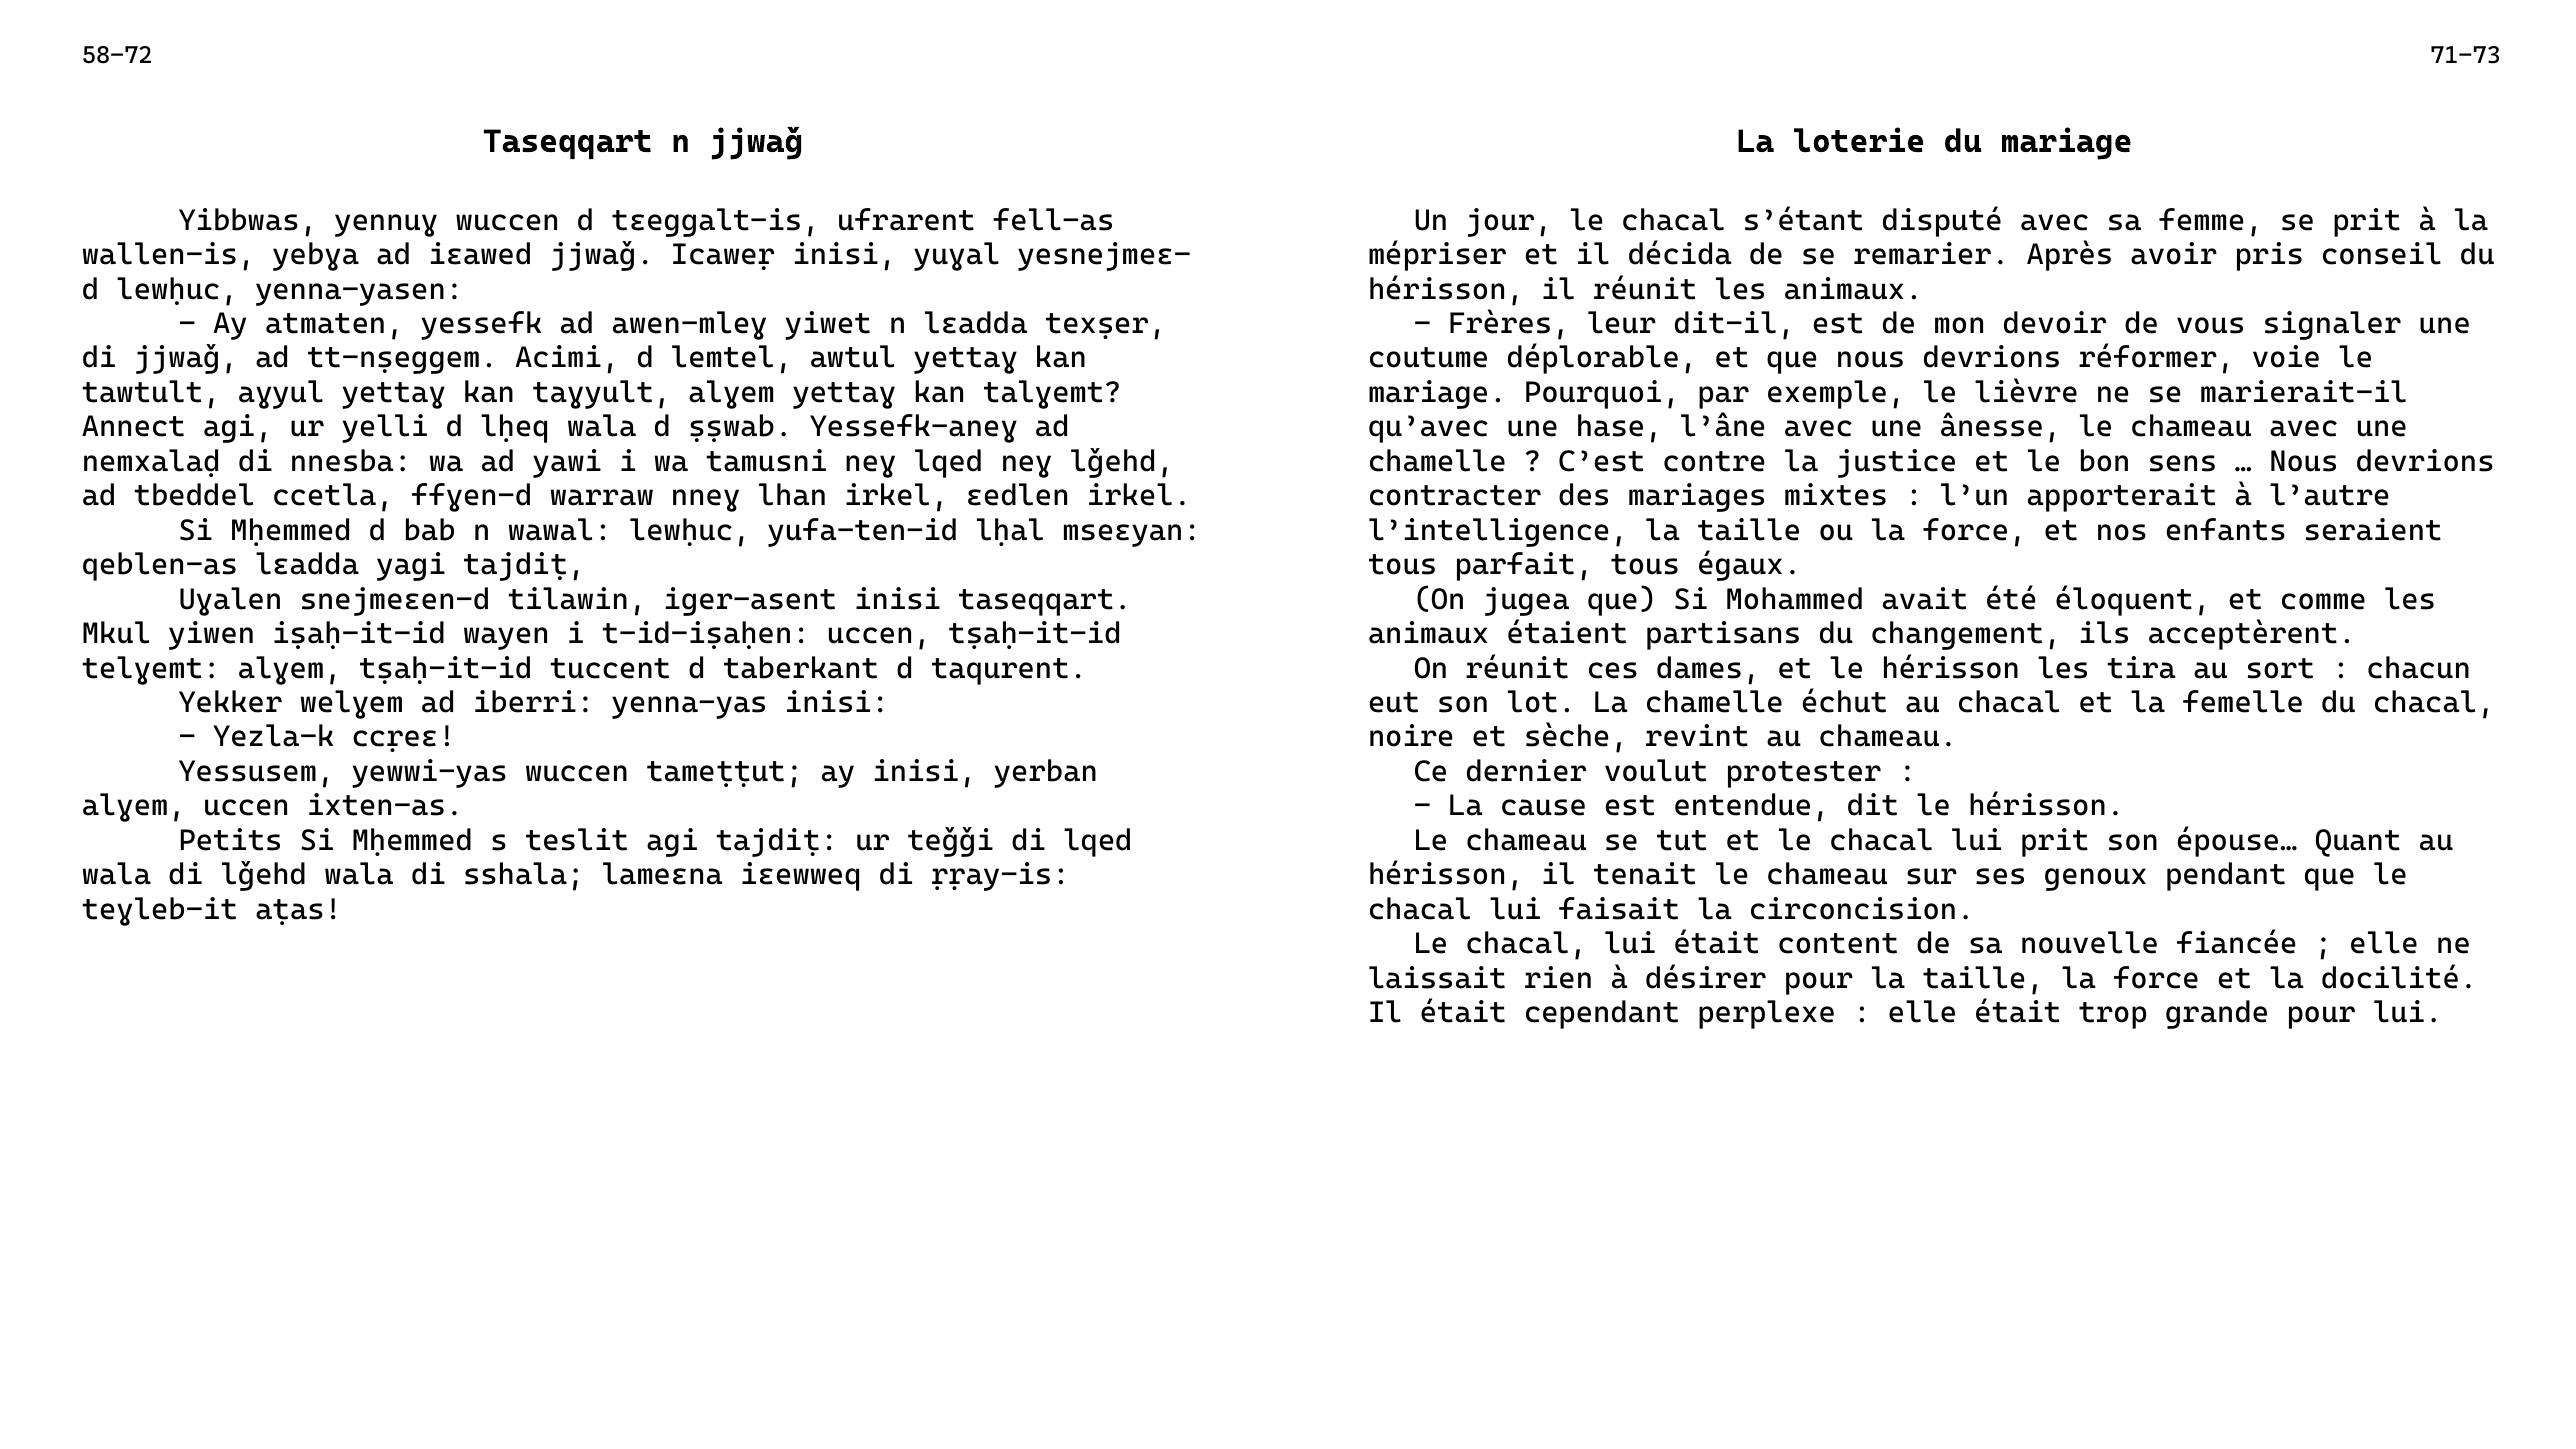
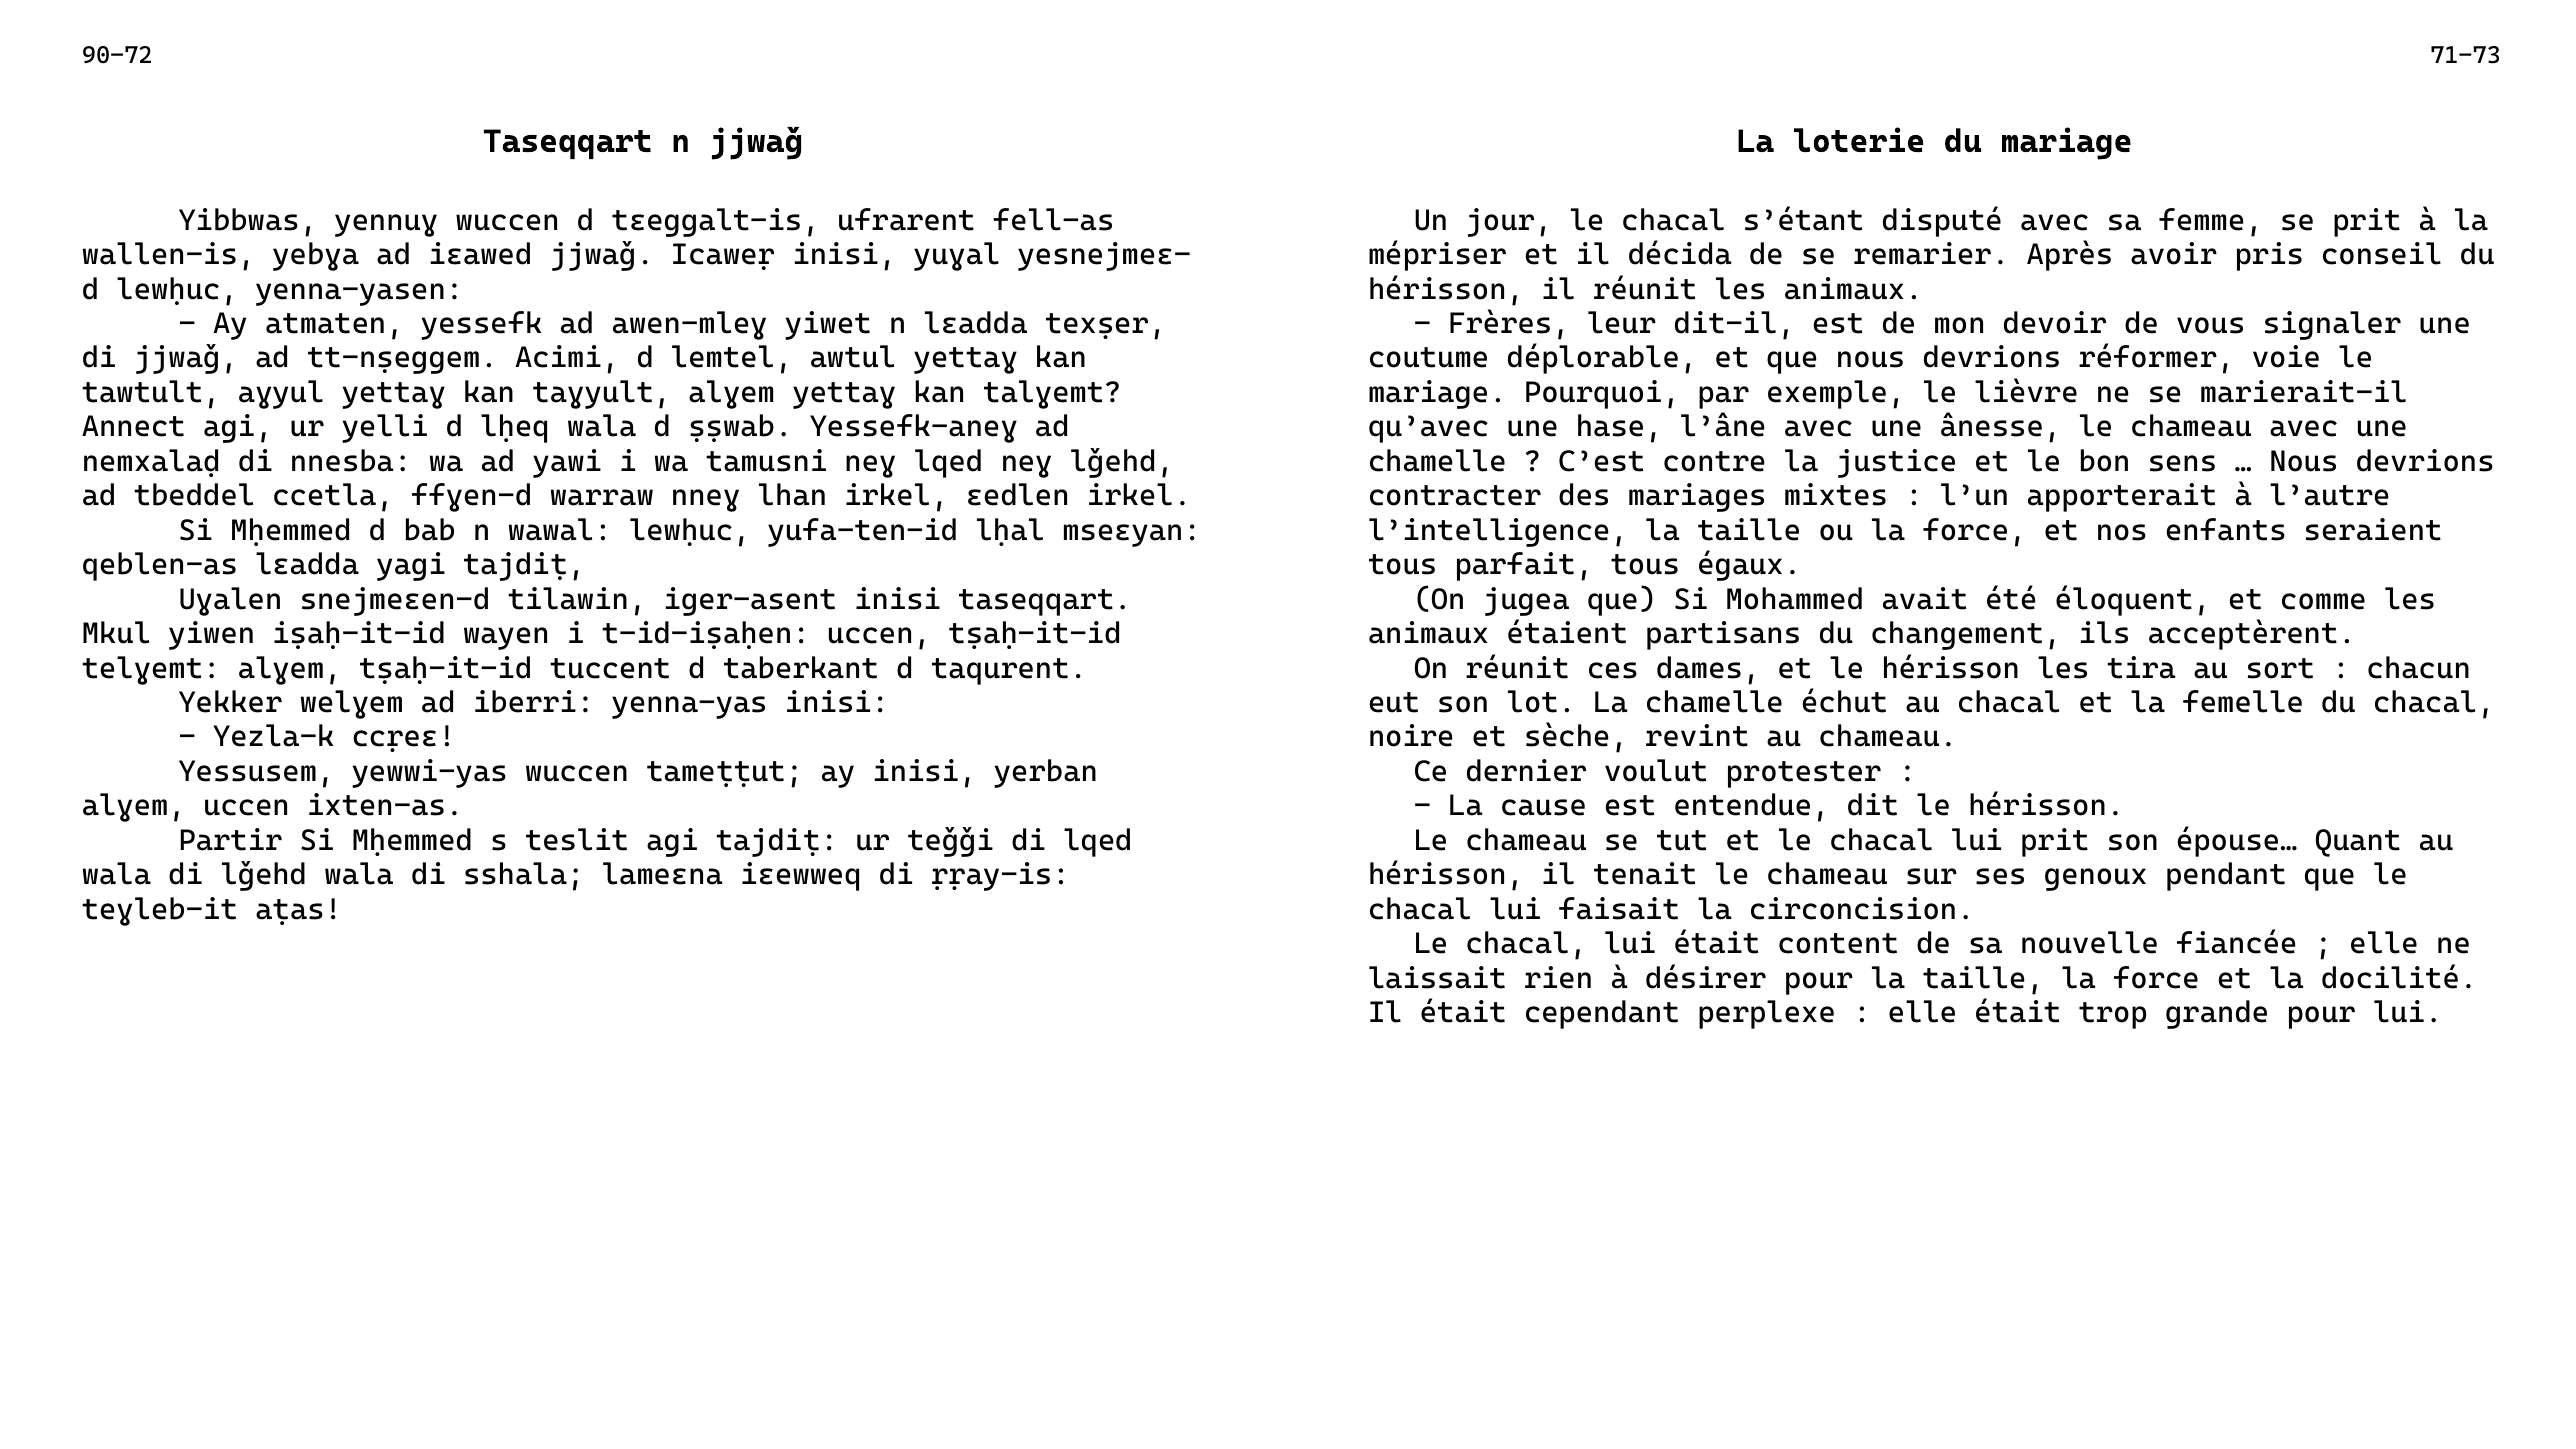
58-72: 58-72 -> 90-72 (117, 56)
Petits: Petits -> Partir (230, 841)
